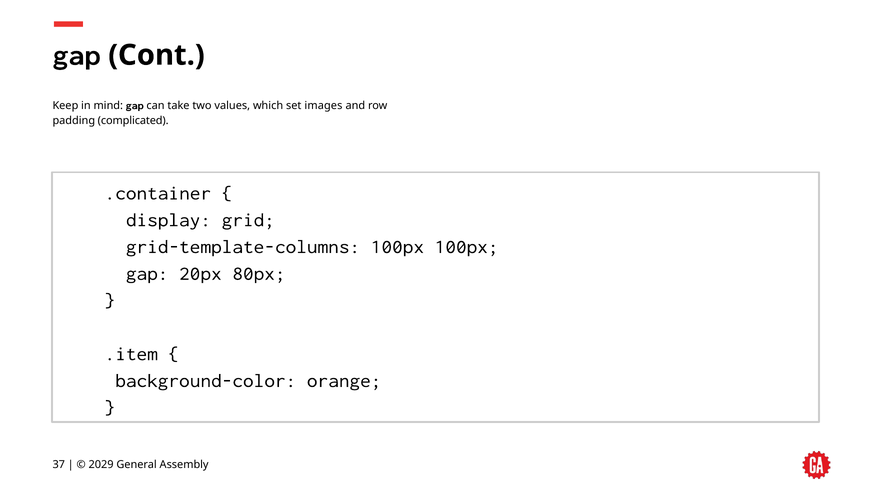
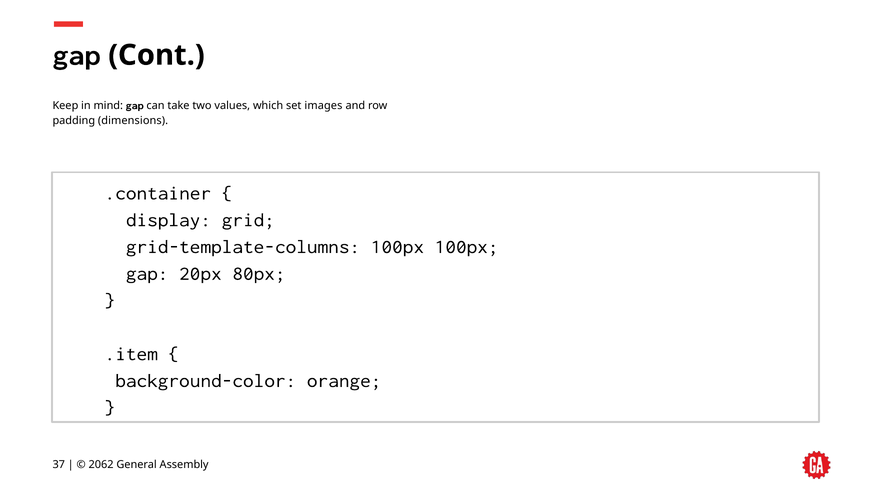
complicated: complicated -> dimensions (133, 121)
2029: 2029 -> 2062 (101, 465)
